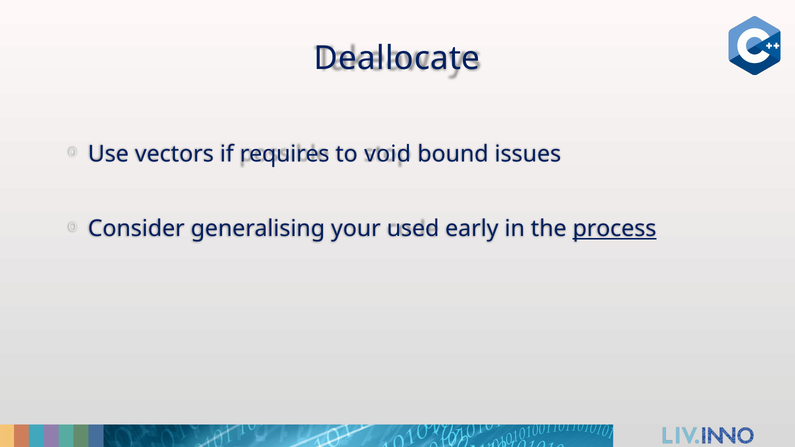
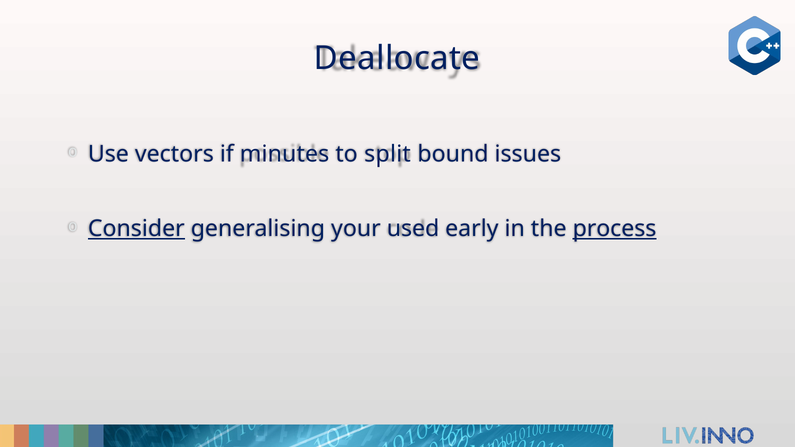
requires: requires -> minutes (285, 154)
void: void -> split (388, 154)
Consider underline: none -> present (136, 229)
